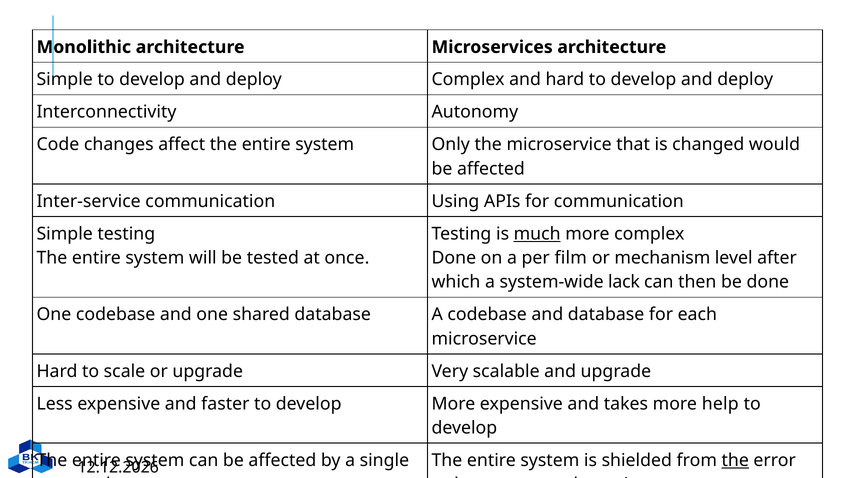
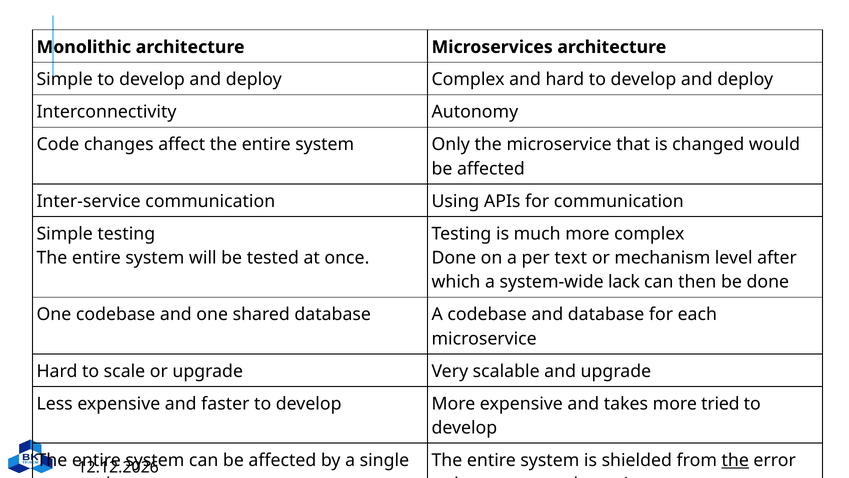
much underline: present -> none (537, 233)
film: film -> text (571, 258)
help: help -> tried (720, 403)
